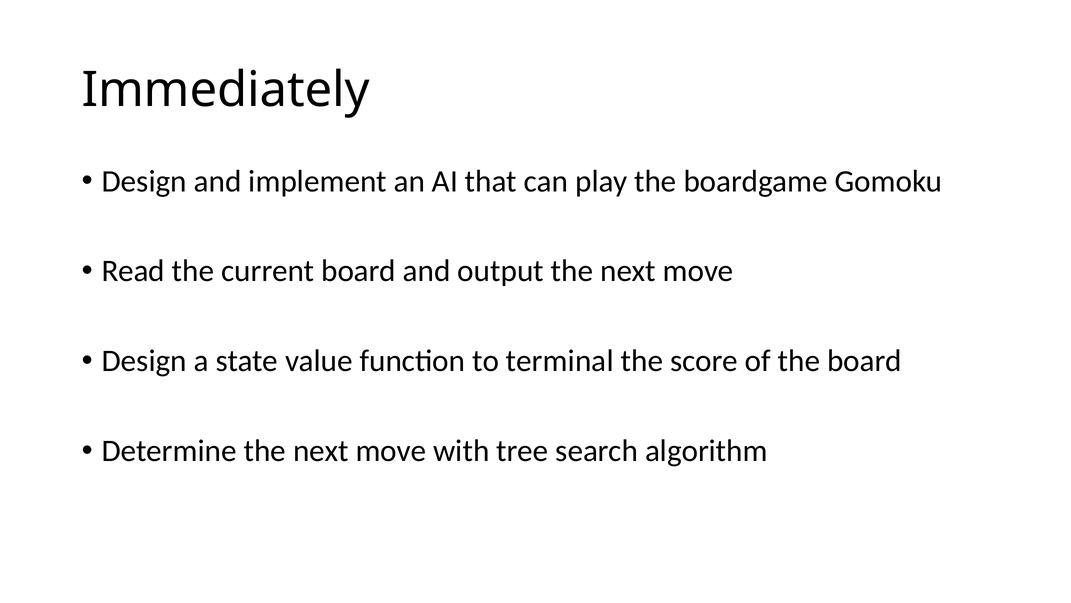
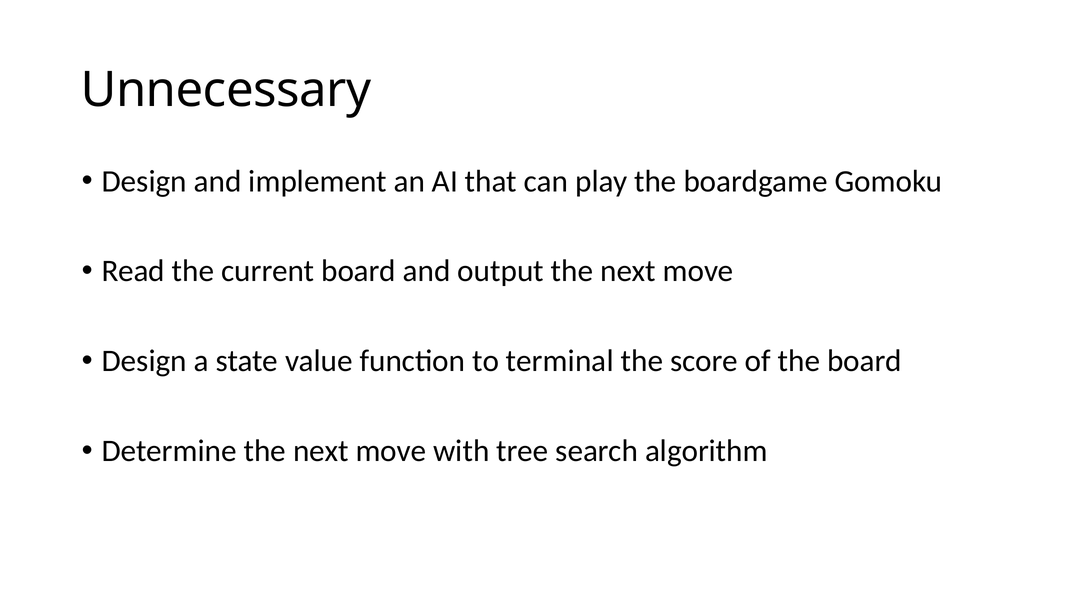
Immediately: Immediately -> Unnecessary (226, 90)
